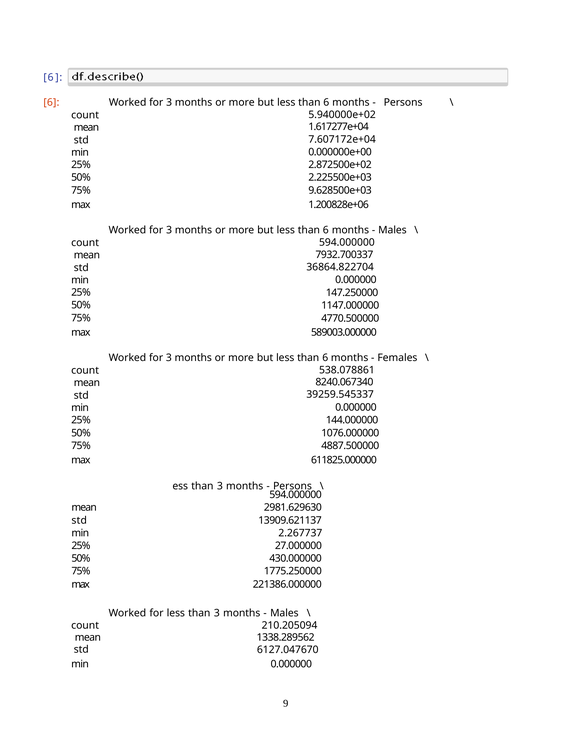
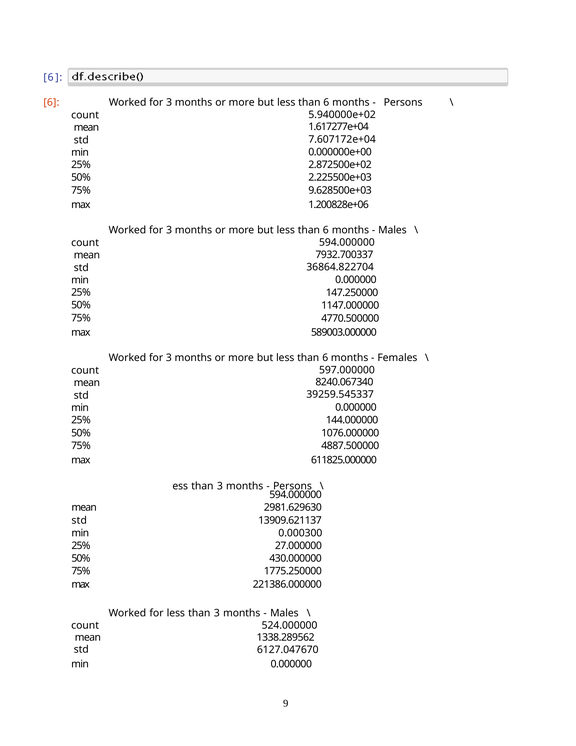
538.078861: 538.078861 -> 597.000000 (347, 370)
2.267737: 2.267737 -> 0.000300 (300, 533)
210.205094: 210.205094 -> 524.000000 (289, 625)
